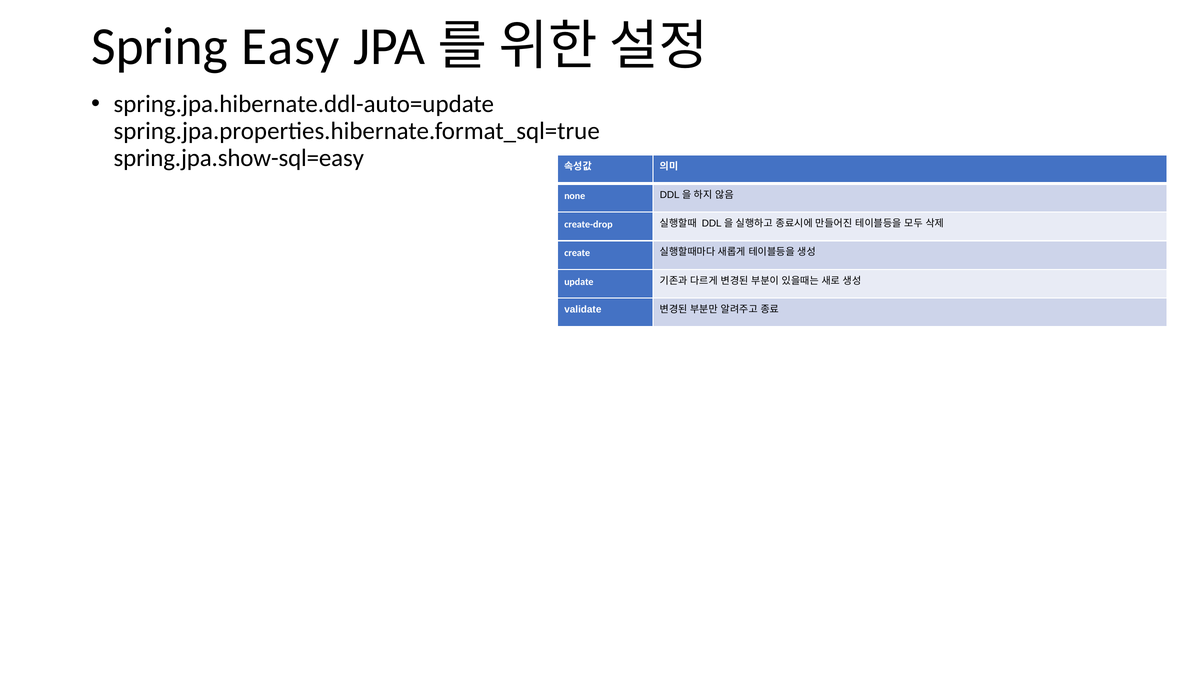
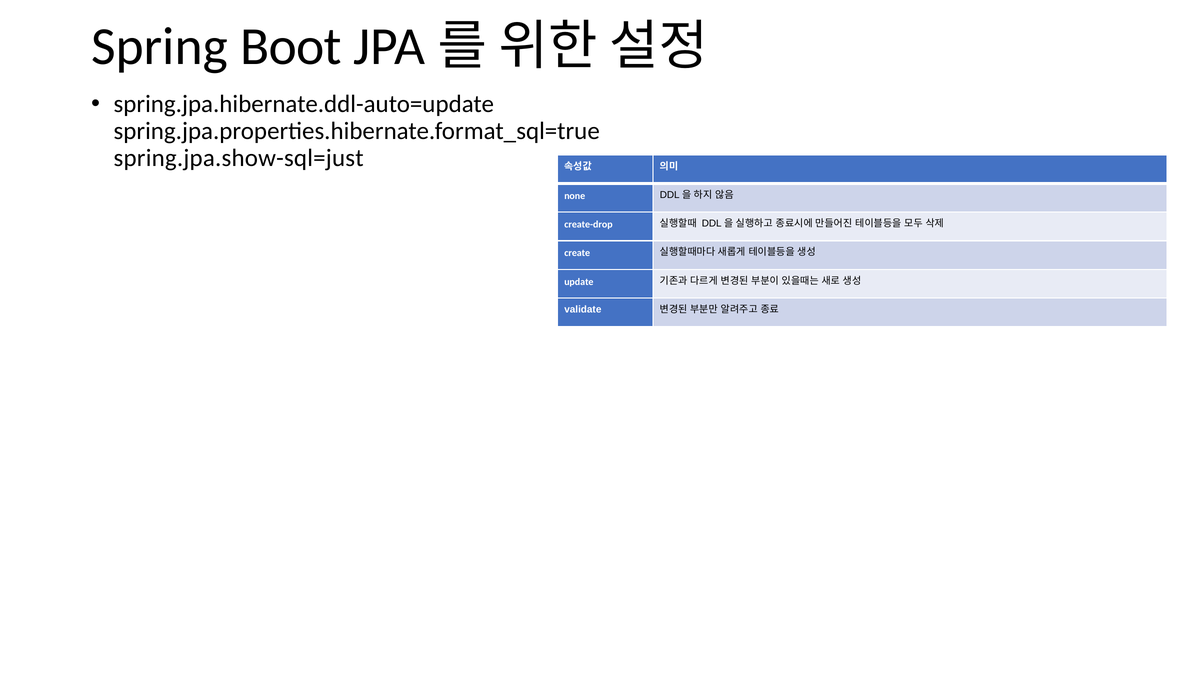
Easy: Easy -> Boot (291, 46)
spring.jpa.show-sql=easy: spring.jpa.show-sql=easy -> spring.jpa.show-sql=just (239, 158)
